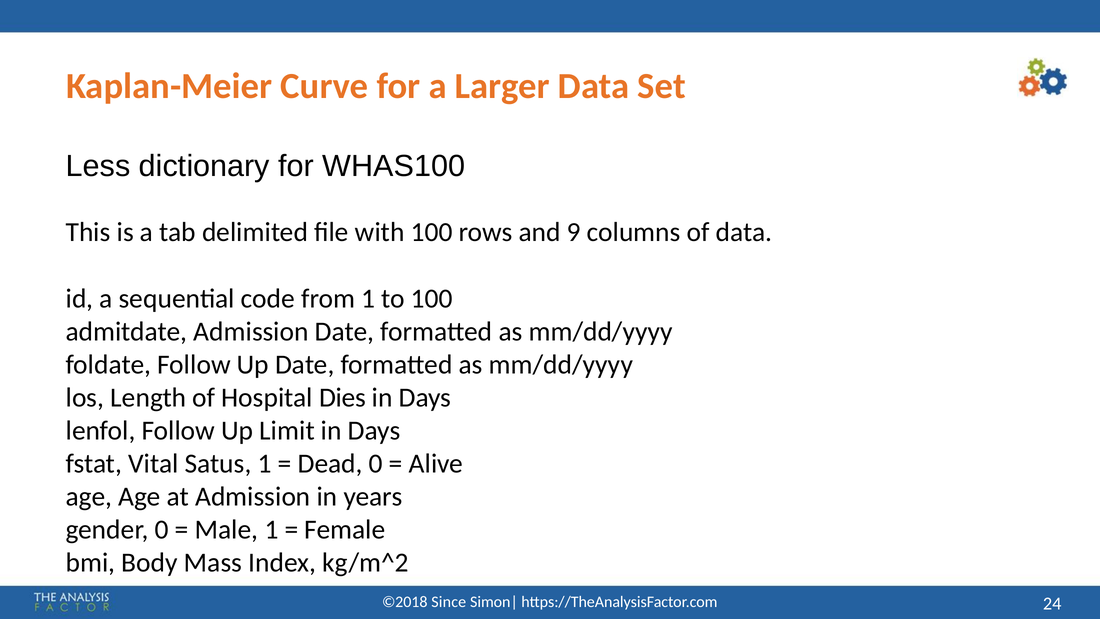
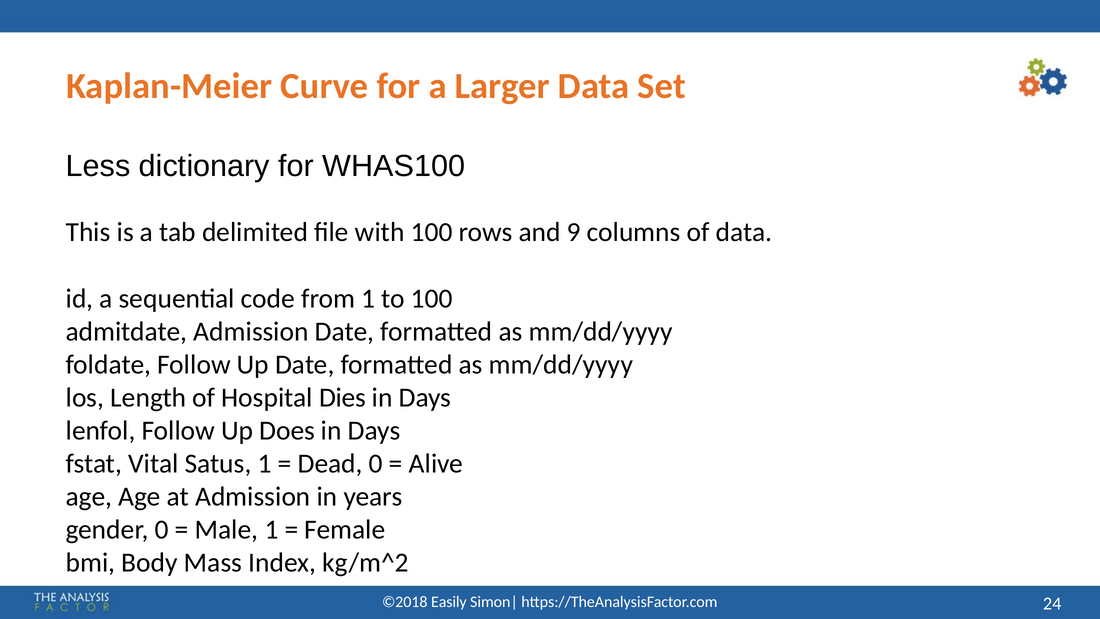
Limit: Limit -> Does (287, 430)
Since: Since -> Easily (449, 602)
